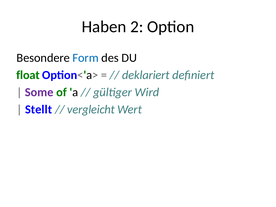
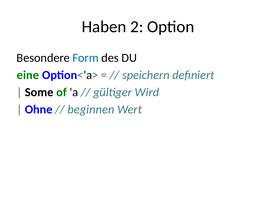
float: float -> eine (28, 75)
deklariert: deklariert -> speichern (146, 75)
Some colour: purple -> black (39, 92)
Stellt: Stellt -> Ohne (39, 109)
vergleicht: vergleicht -> beginnen (91, 109)
